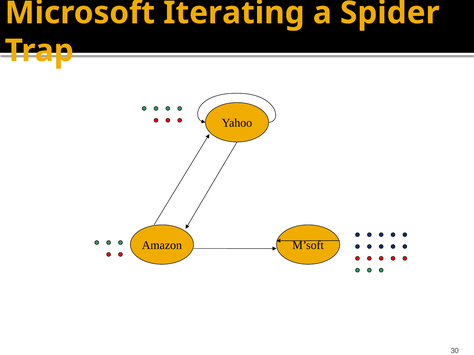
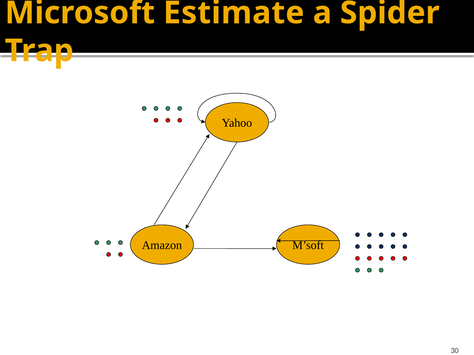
Iterating: Iterating -> Estimate (234, 13)
